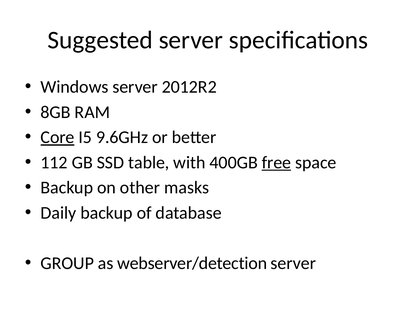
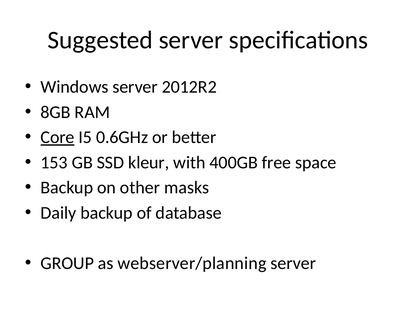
9.6GHz: 9.6GHz -> 0.6GHz (122, 137)
112: 112 -> 153 (54, 163)
table: table -> kleur (149, 163)
free underline: present -> none (276, 163)
webserver/detection: webserver/detection -> webserver/planning (192, 263)
